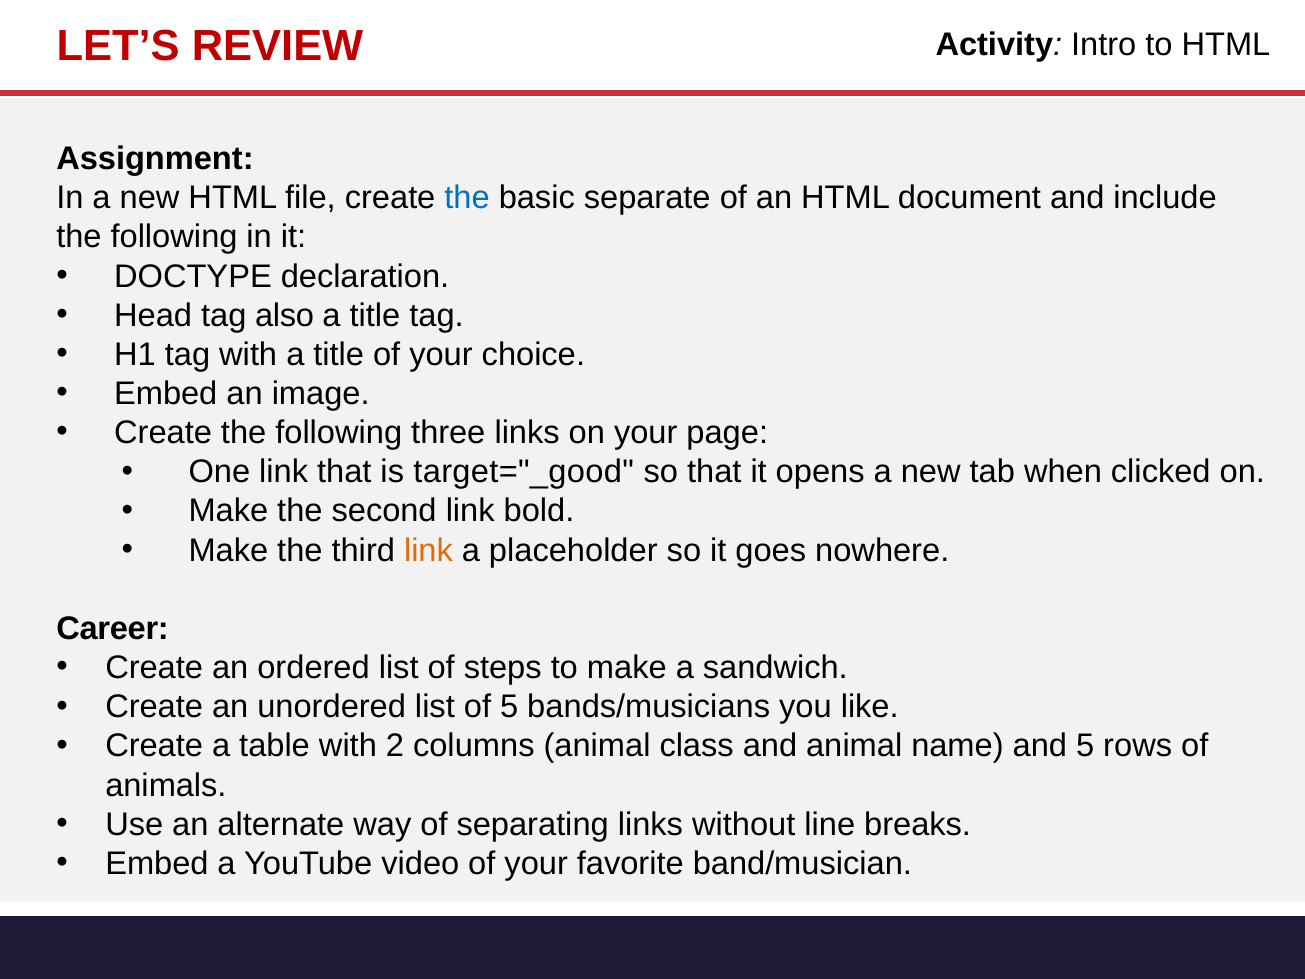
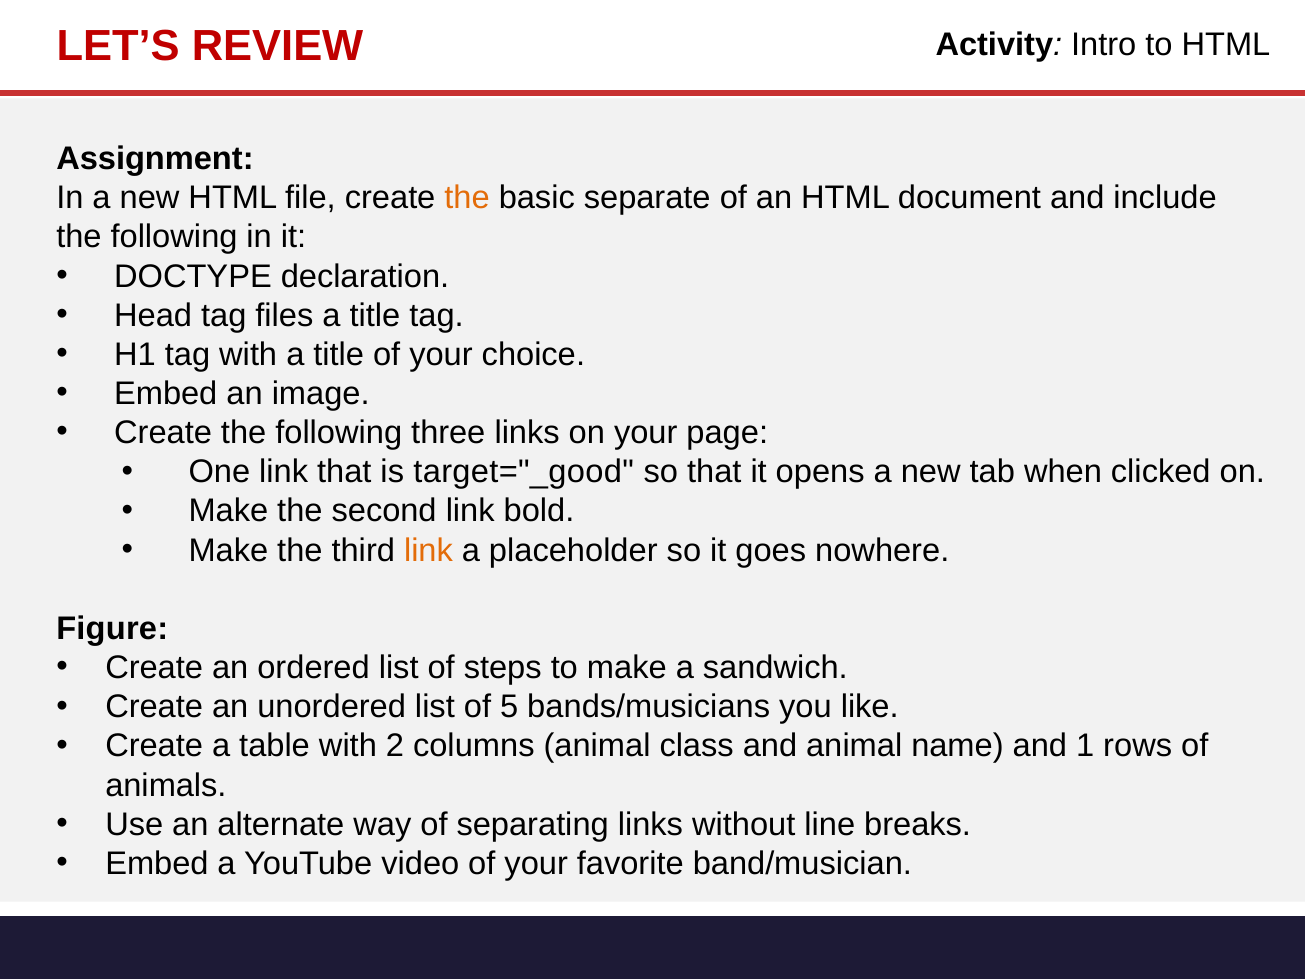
the colour: blue -> orange (467, 198)
also: also -> files (284, 315)
Career: Career -> Figure (112, 629)
and 5: 5 -> 1 (1085, 746)
